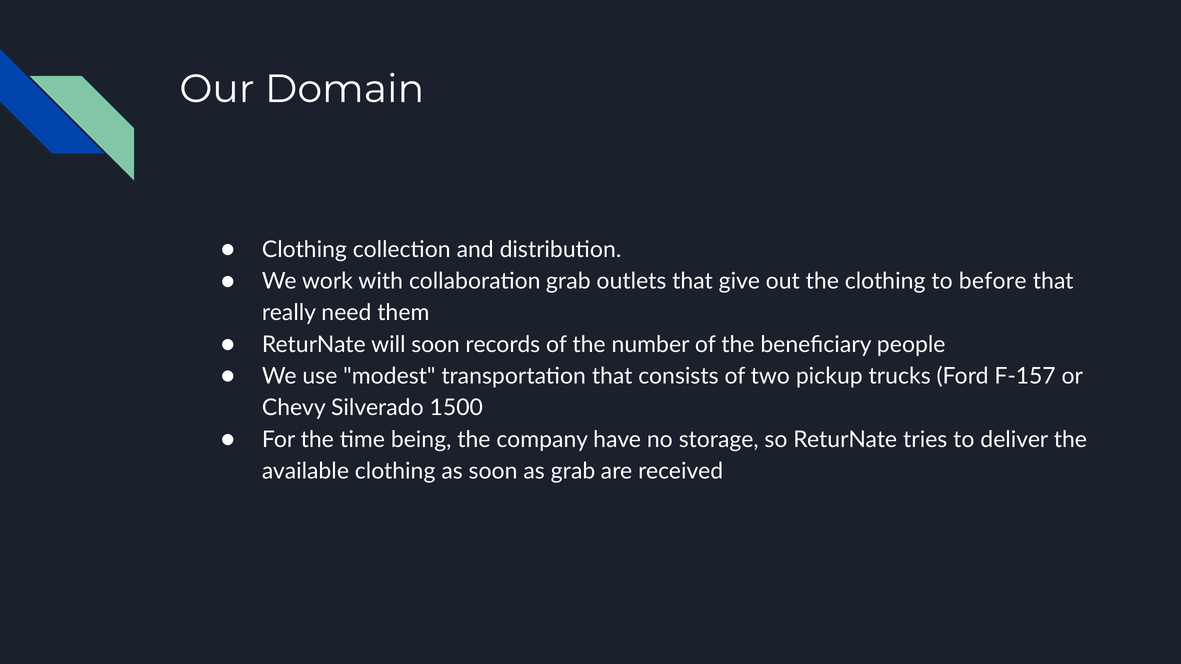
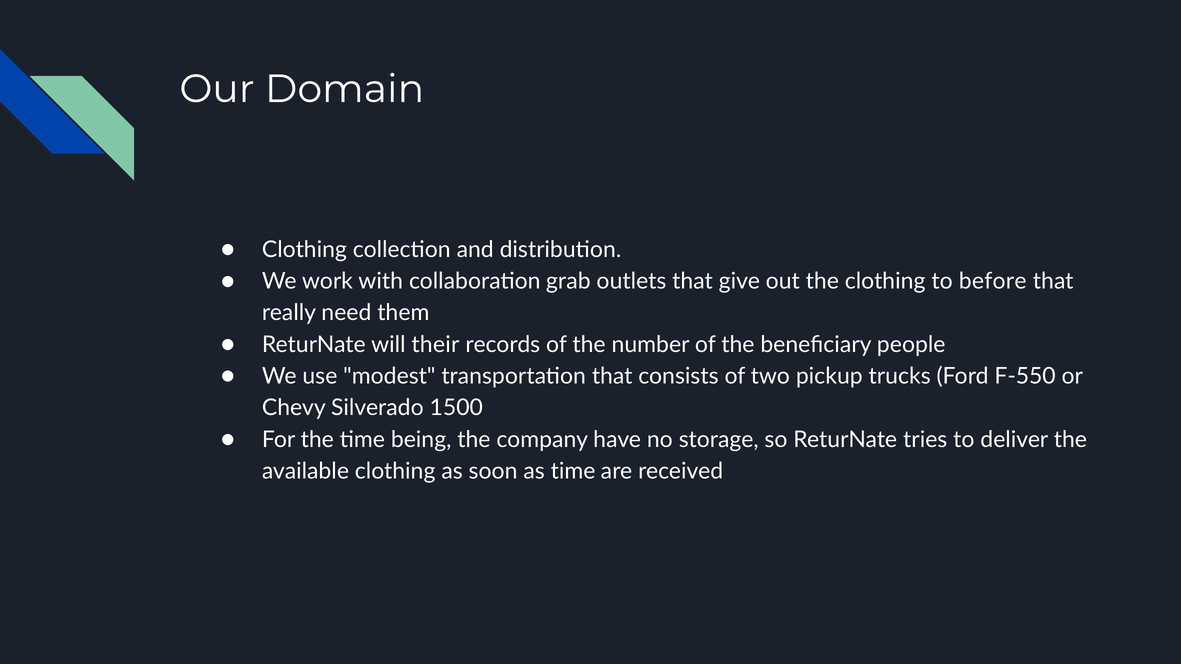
will soon: soon -> their (435, 345)
F-157: F-157 -> F-550 (1025, 376)
as grab: grab -> time (573, 471)
